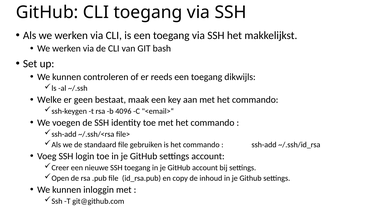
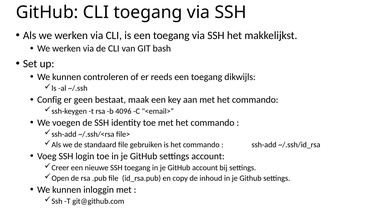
Welke: Welke -> Config (49, 99)
